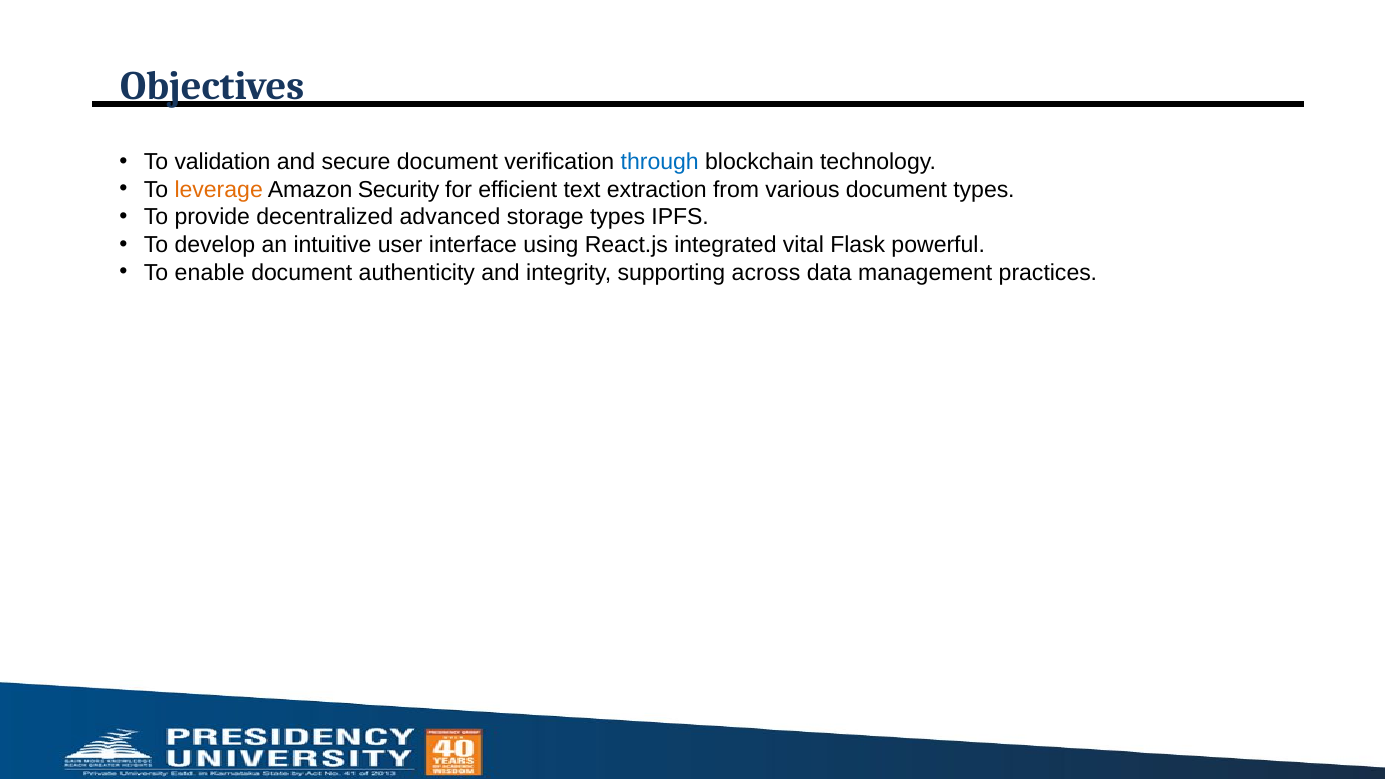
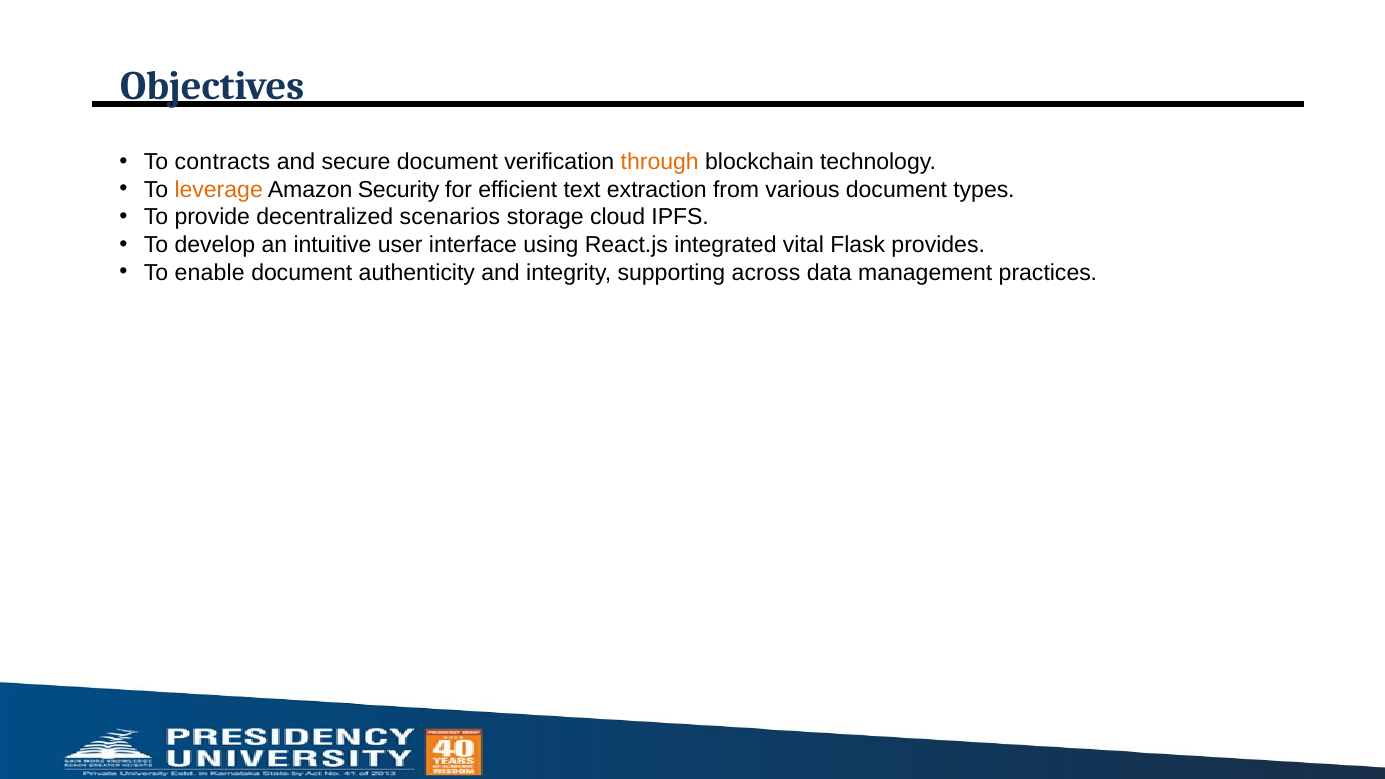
validation: validation -> contracts (222, 162)
through colour: blue -> orange (660, 162)
advanced: advanced -> scenarios (450, 217)
storage types: types -> cloud (618, 217)
powerful: powerful -> provides (938, 245)
